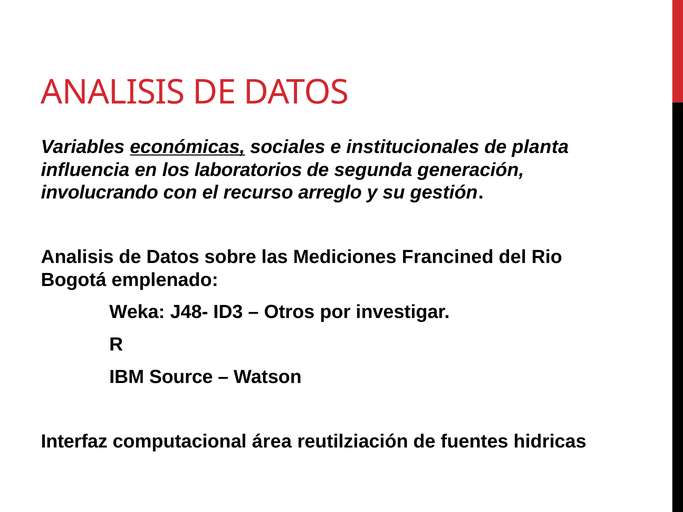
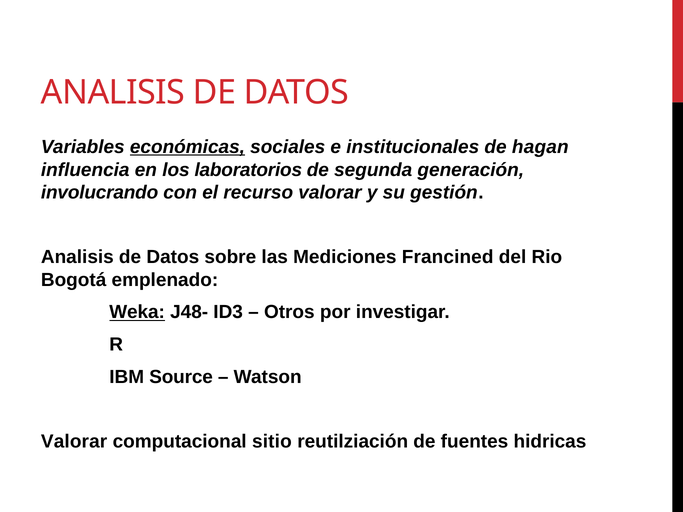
planta: planta -> hagan (540, 147)
recurso arreglo: arreglo -> valorar (330, 193)
Weka underline: none -> present (137, 312)
Interfaz: Interfaz -> Valorar (74, 442)
área: área -> sitio (272, 442)
